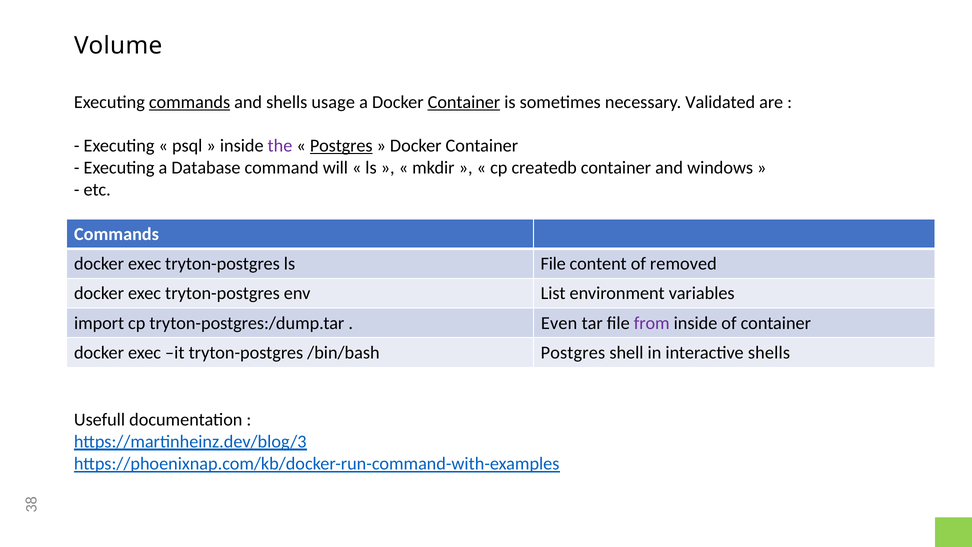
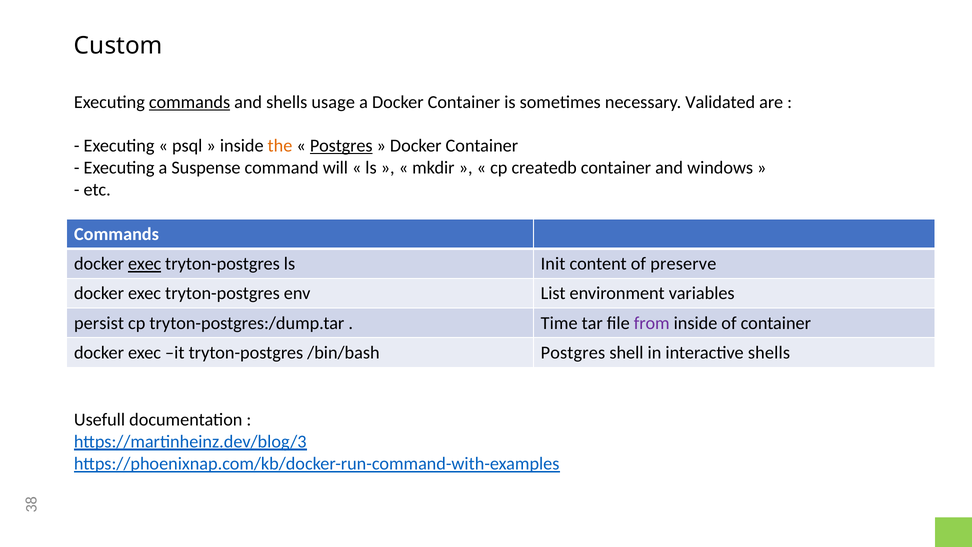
Volume: Volume -> Custom (118, 46)
Container underline: present -> none (464, 102)
the colour: purple -> orange (280, 146)
Database: Database -> Suspense (206, 168)
exec underline: none -> present (145, 264)
ls File: File -> Init (553, 264)
removed: removed -> preserve (683, 264)
import: import -> persist (99, 323)
Even: Even -> Time (559, 323)
